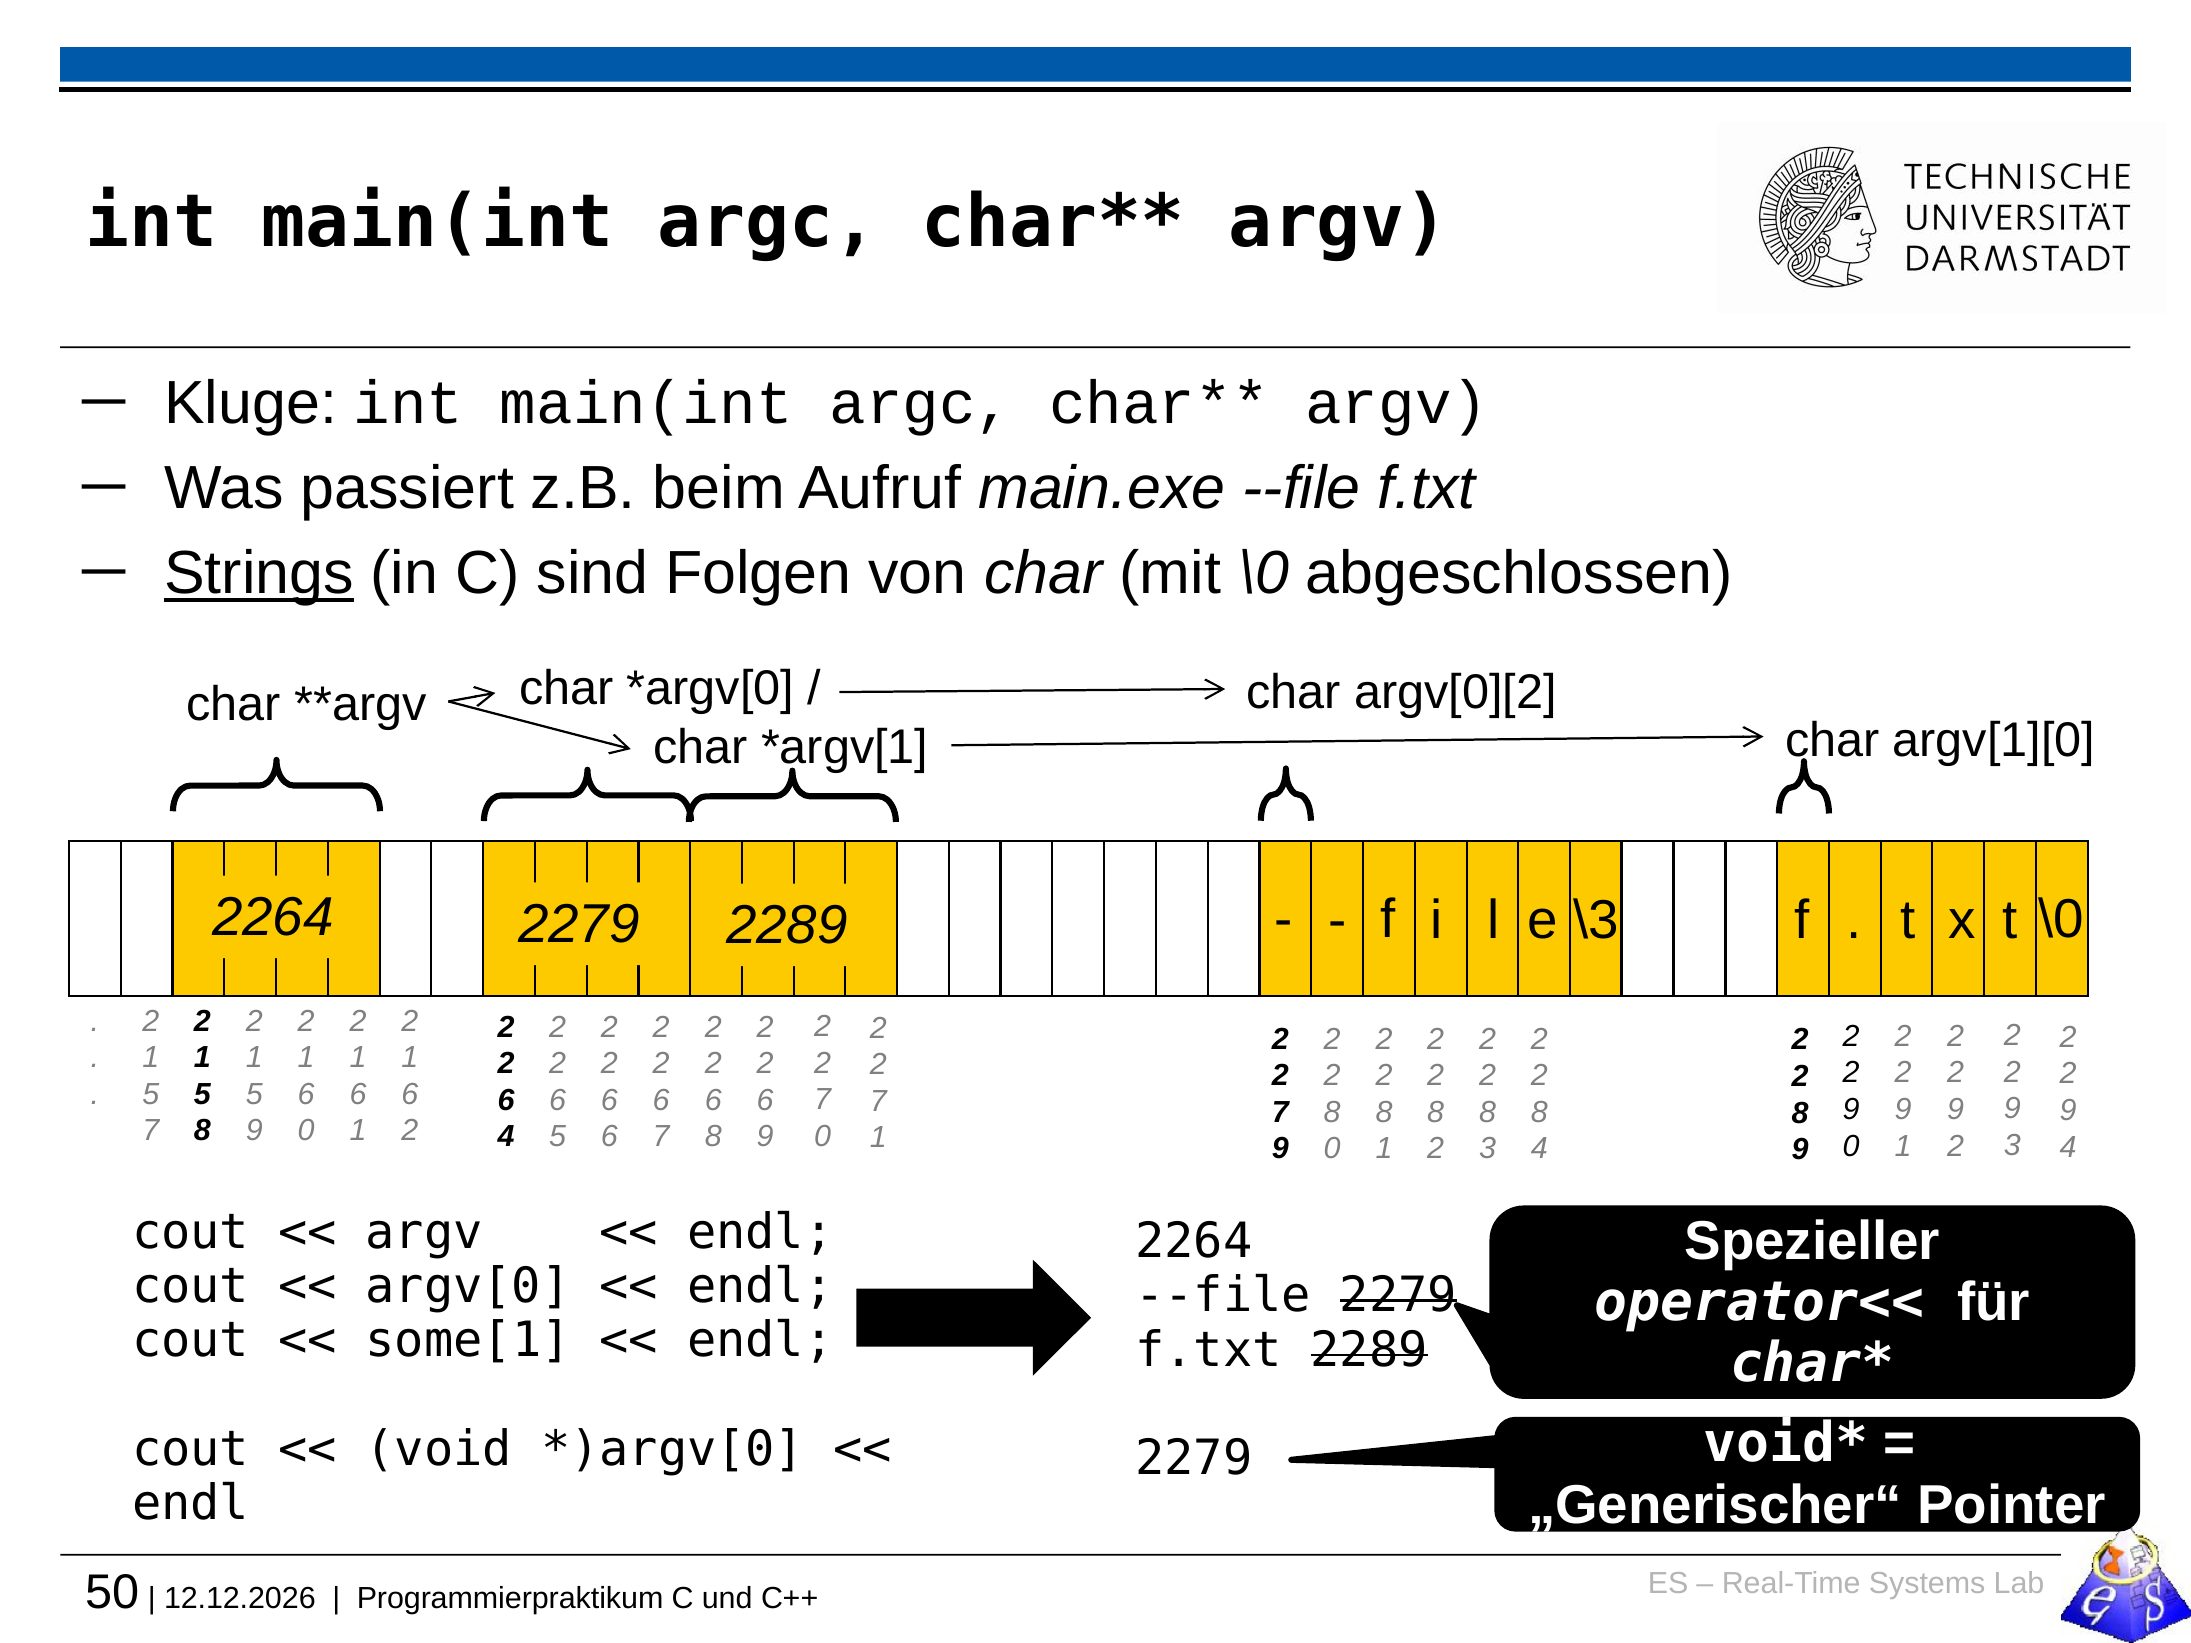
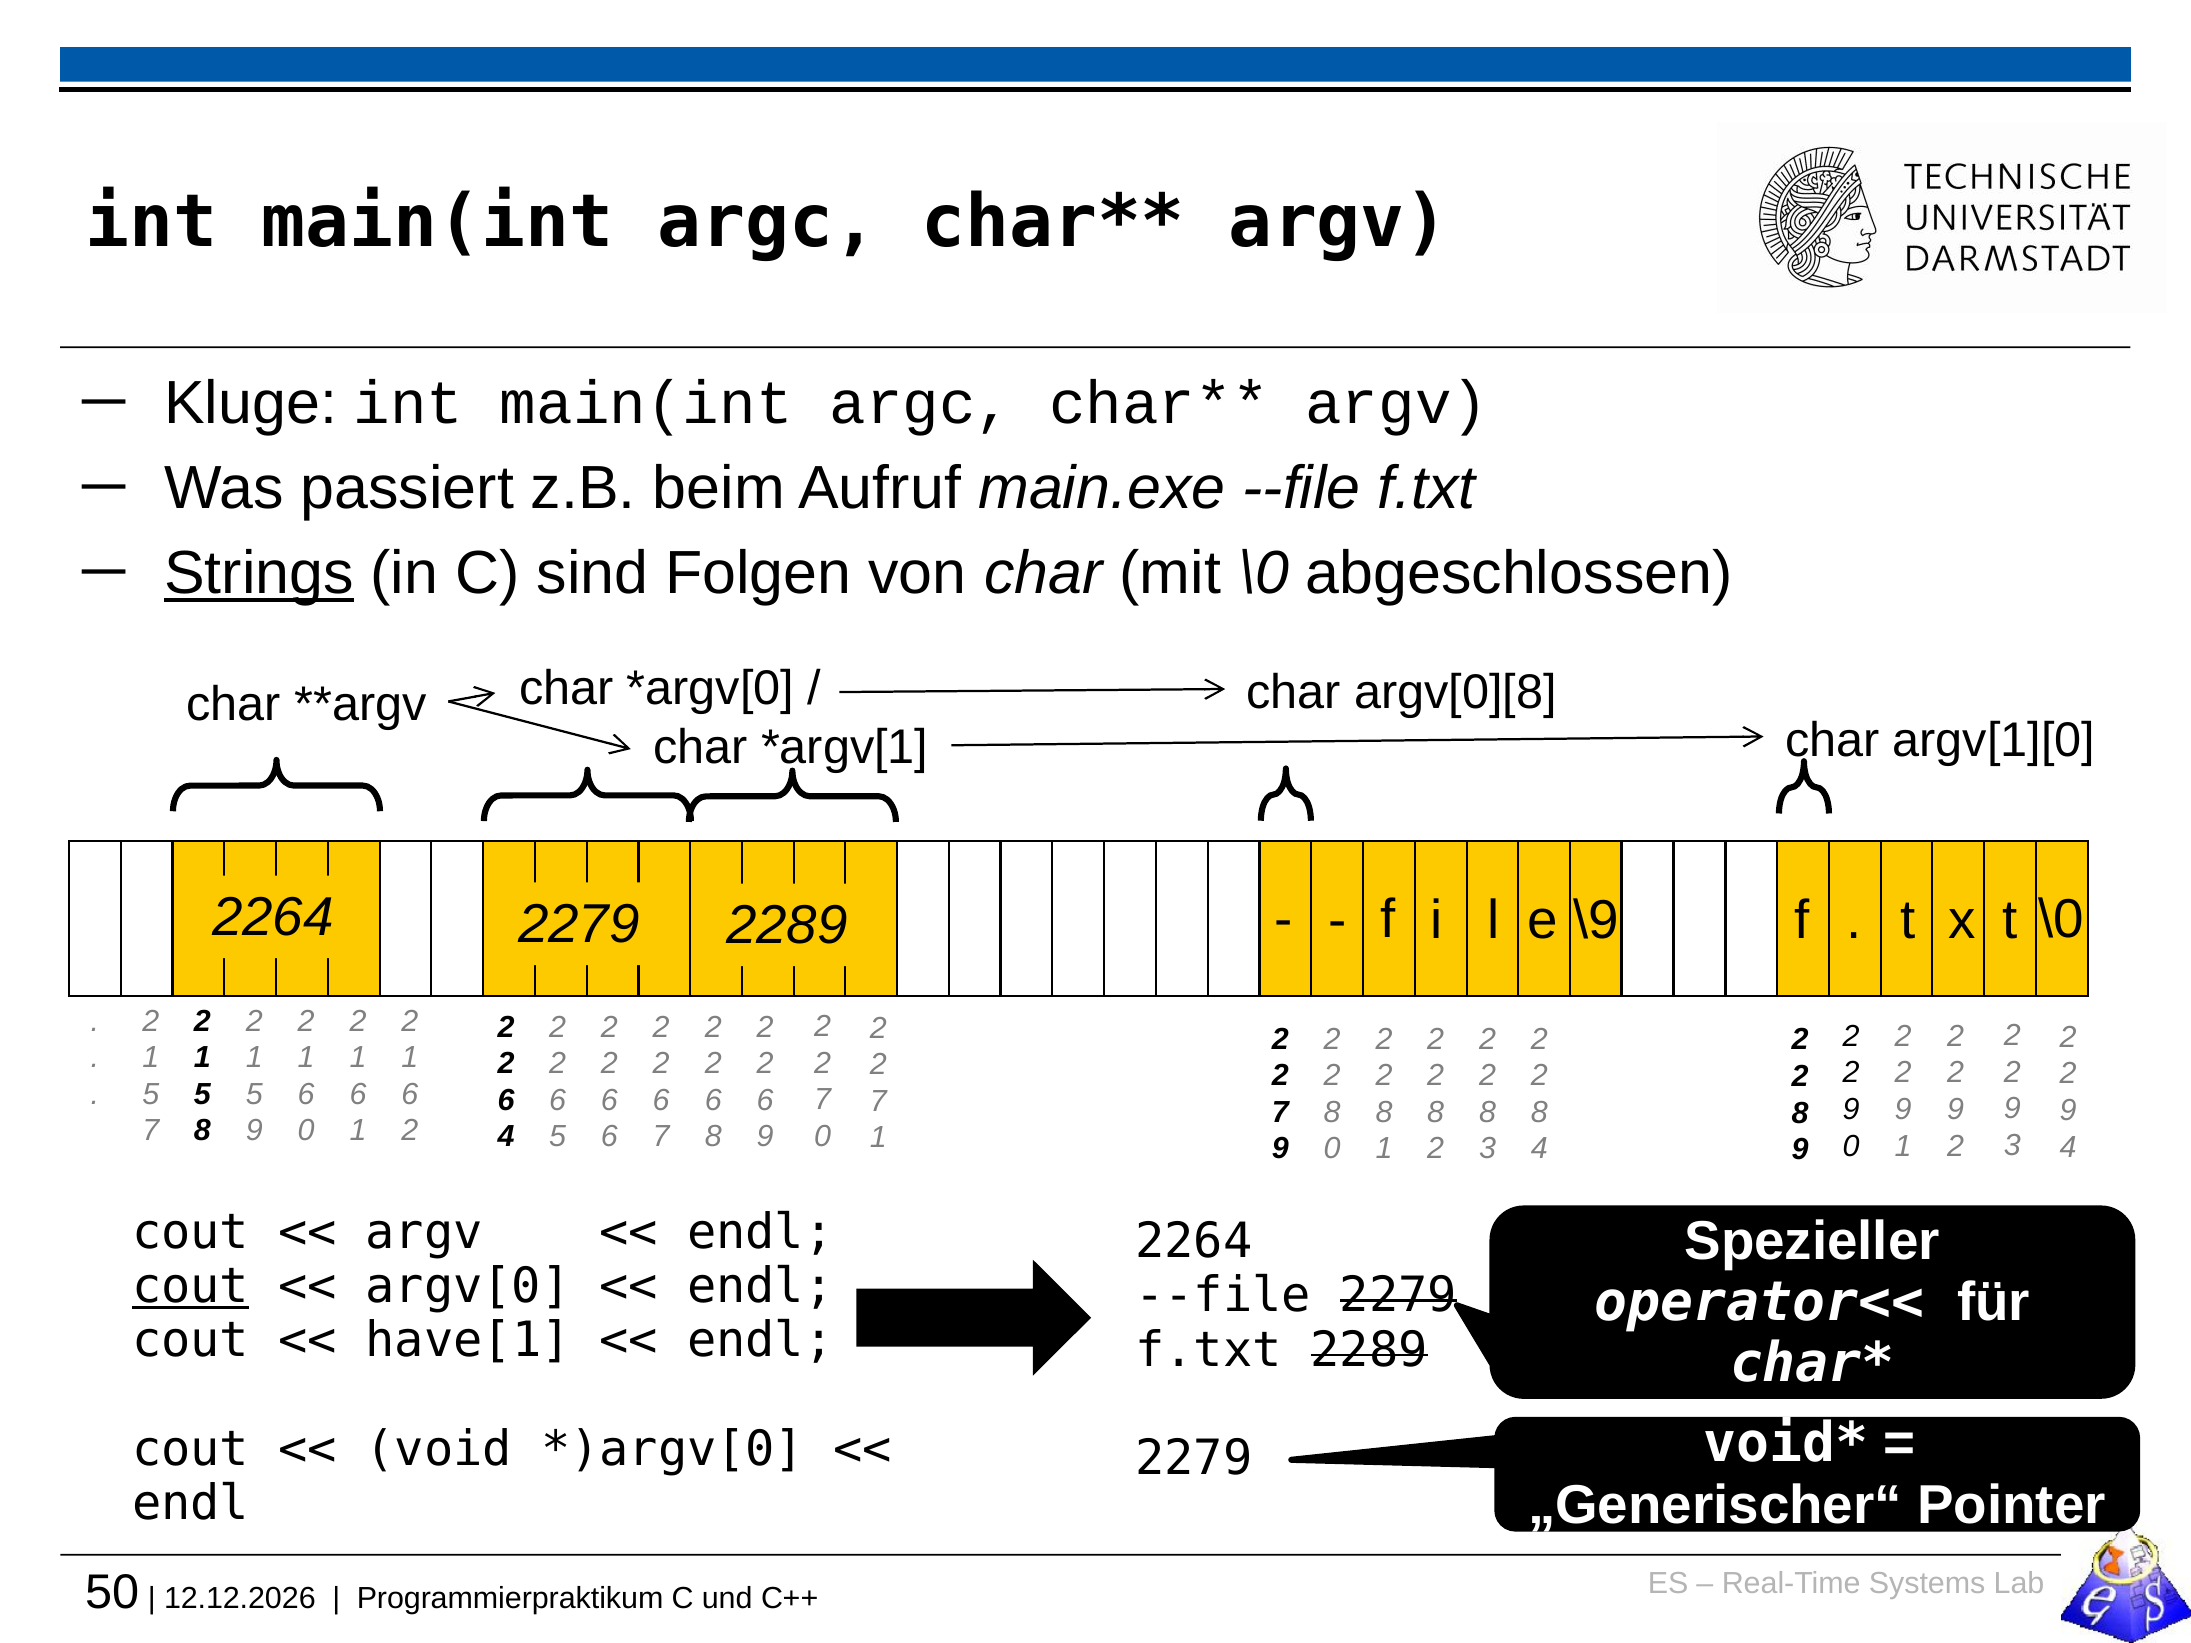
argv[0][2: argv[0][2 -> argv[0][8 (1456, 693)
\3: \3 -> \9 (1596, 920)
cout underline: none -> present (191, 1287)
some[1: some[1 -> have[1 (468, 1341)
